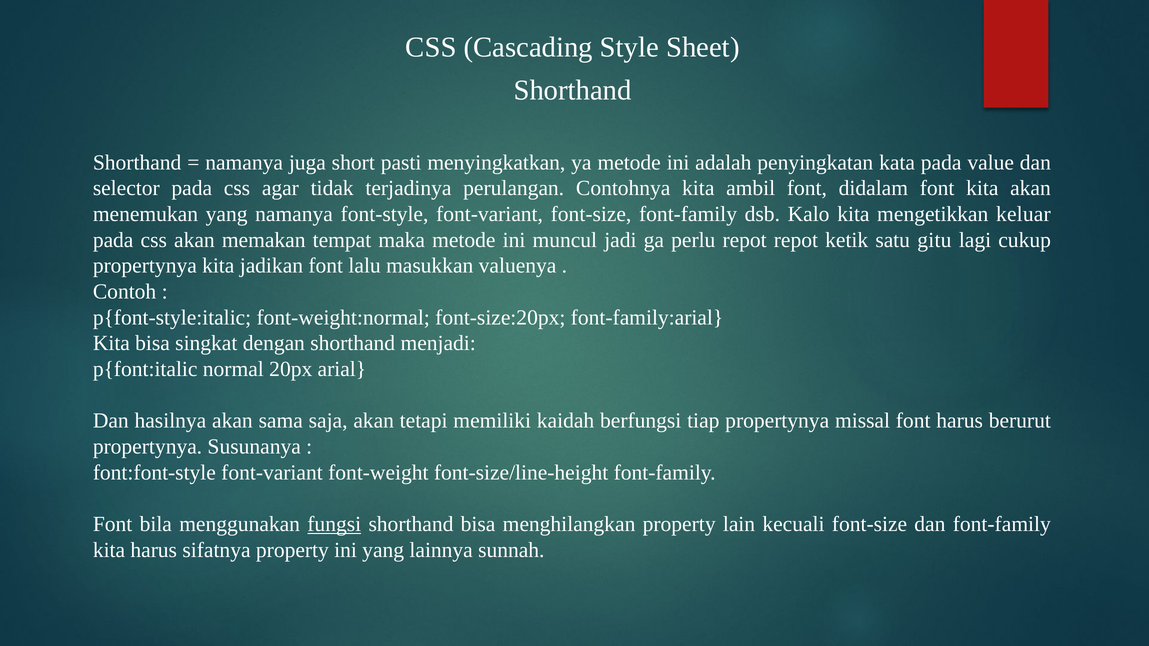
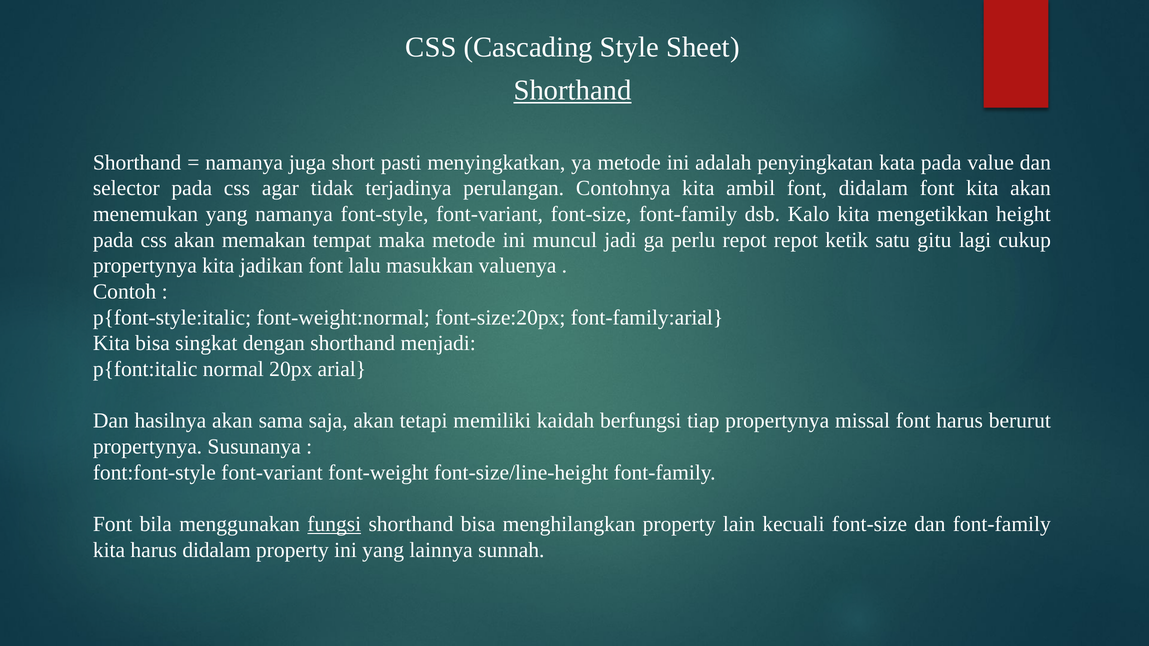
Shorthand underline: none -> present (573, 90)
keluar: keluar -> height (1023, 214)
harus sifatnya: sifatnya -> didalam (217, 550)
